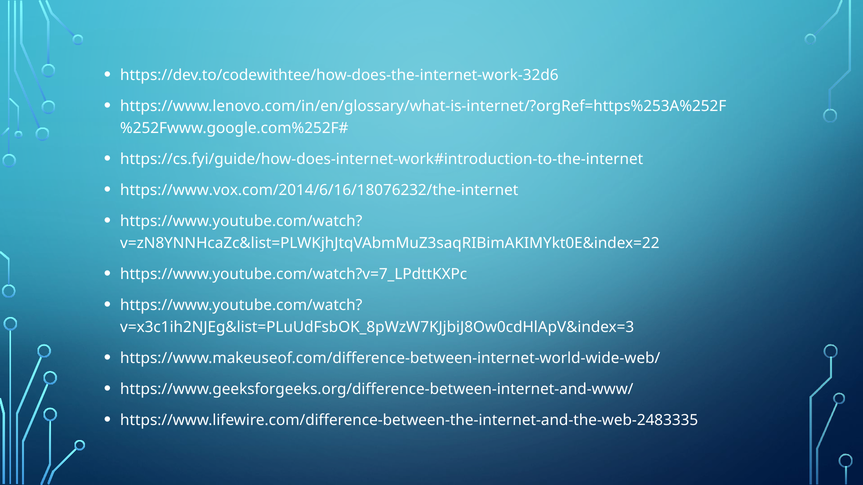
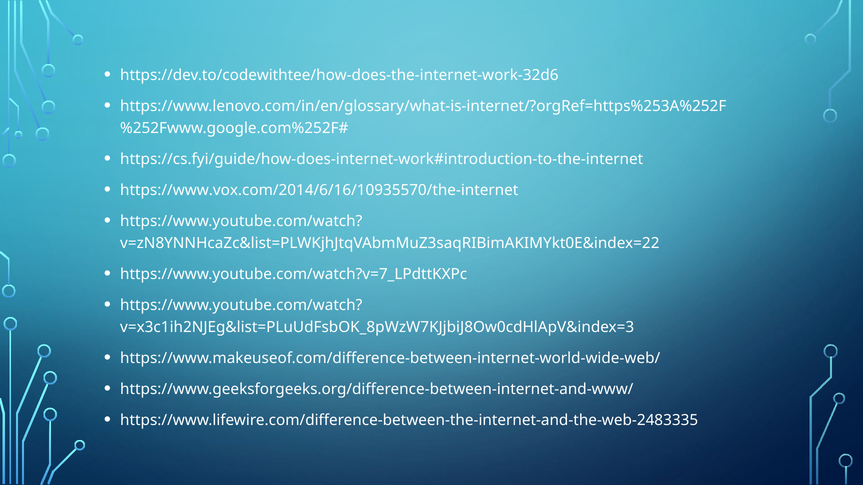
https://www.vox.com/2014/6/16/18076232/the-internet: https://www.vox.com/2014/6/16/18076232/the-internet -> https://www.vox.com/2014/6/16/10935570/the-internet (319, 190)
